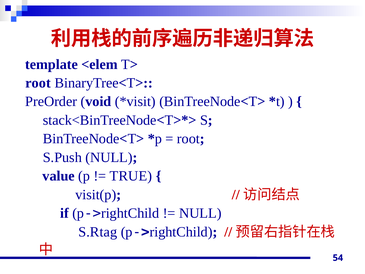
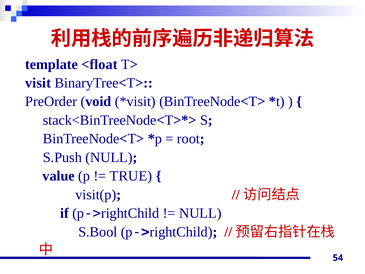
<elem: <elem -> <float (100, 64)
root: root -> visit (38, 83)
S.Rtag: S.Rtag -> S.Bool (98, 232)
